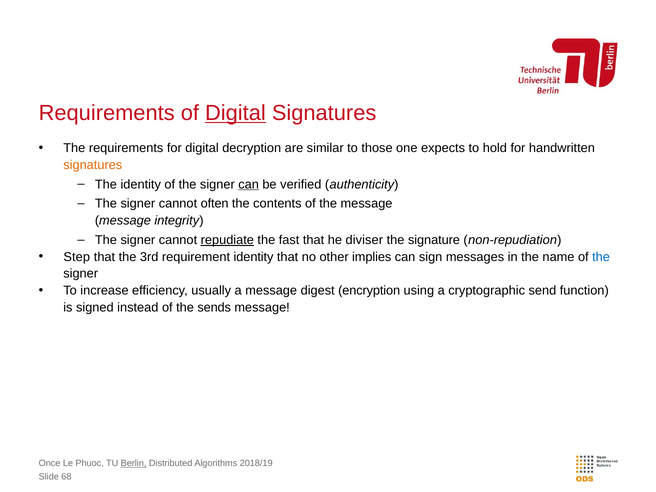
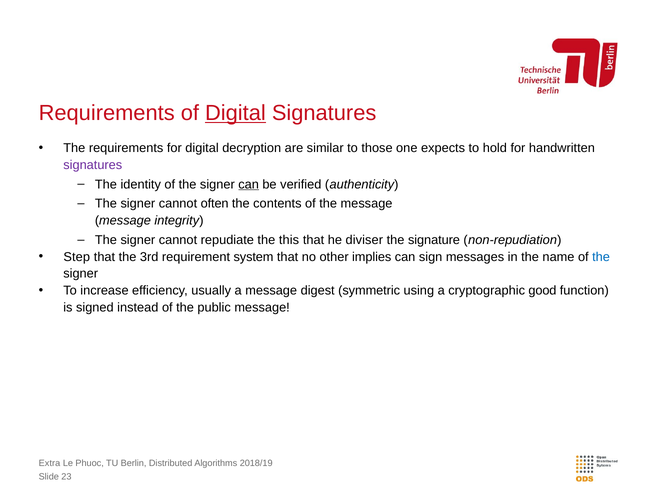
signatures colour: orange -> purple (93, 165)
repudiate underline: present -> none (227, 240)
fast: fast -> this (289, 240)
requirement identity: identity -> system (254, 257)
encryption: encryption -> symmetric (369, 290)
send: send -> good (542, 290)
sends: sends -> public (214, 307)
Once: Once -> Extra (50, 463)
Berlin underline: present -> none (134, 463)
68: 68 -> 23 (66, 477)
